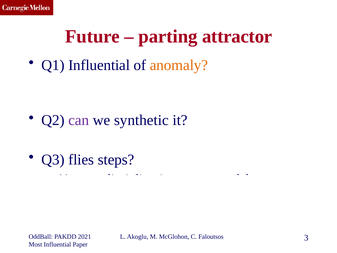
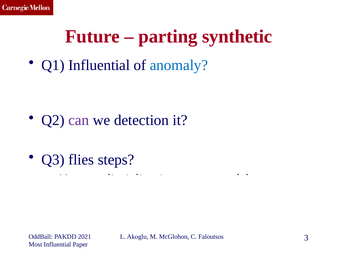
attractor: attractor -> synthetic (237, 36)
anomaly colour: orange -> blue (179, 65)
synthetic: synthetic -> detection (141, 120)
